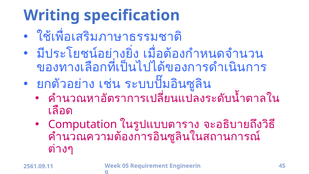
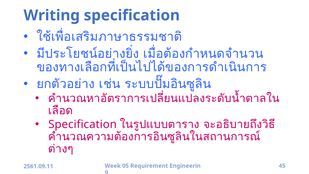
Computation: Computation -> Specification (83, 124)
